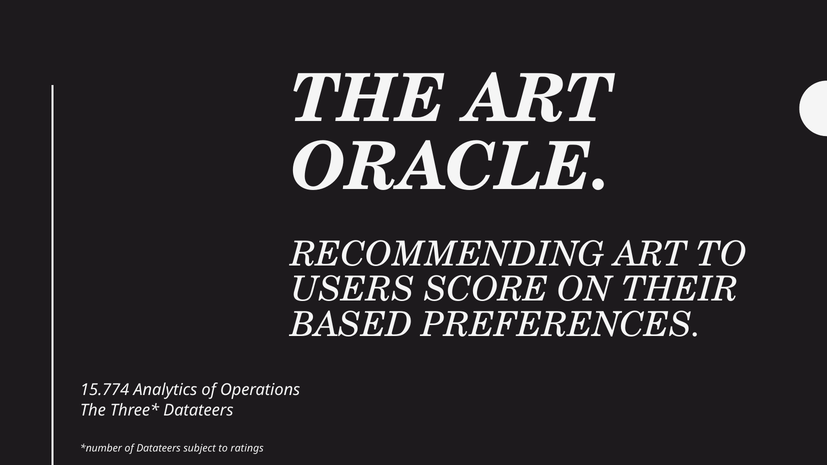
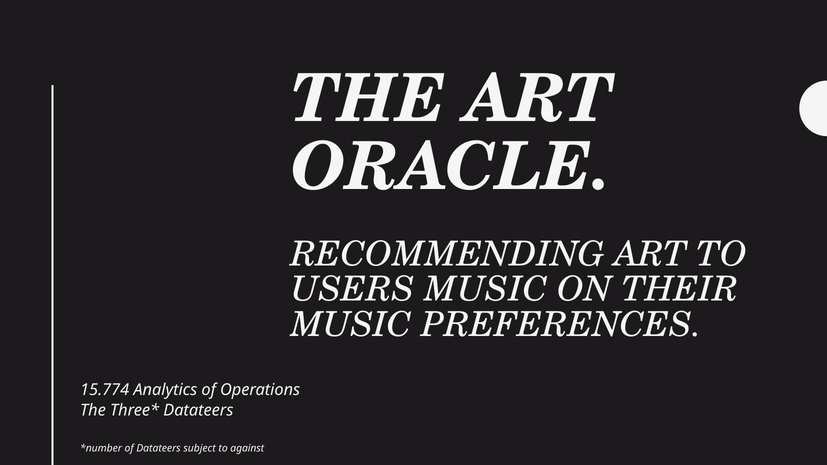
USERS SCORE: SCORE -> MUSIC (486, 290)
BASED: BASED -> MUSIC (351, 325)
ratings: ratings -> against (247, 449)
